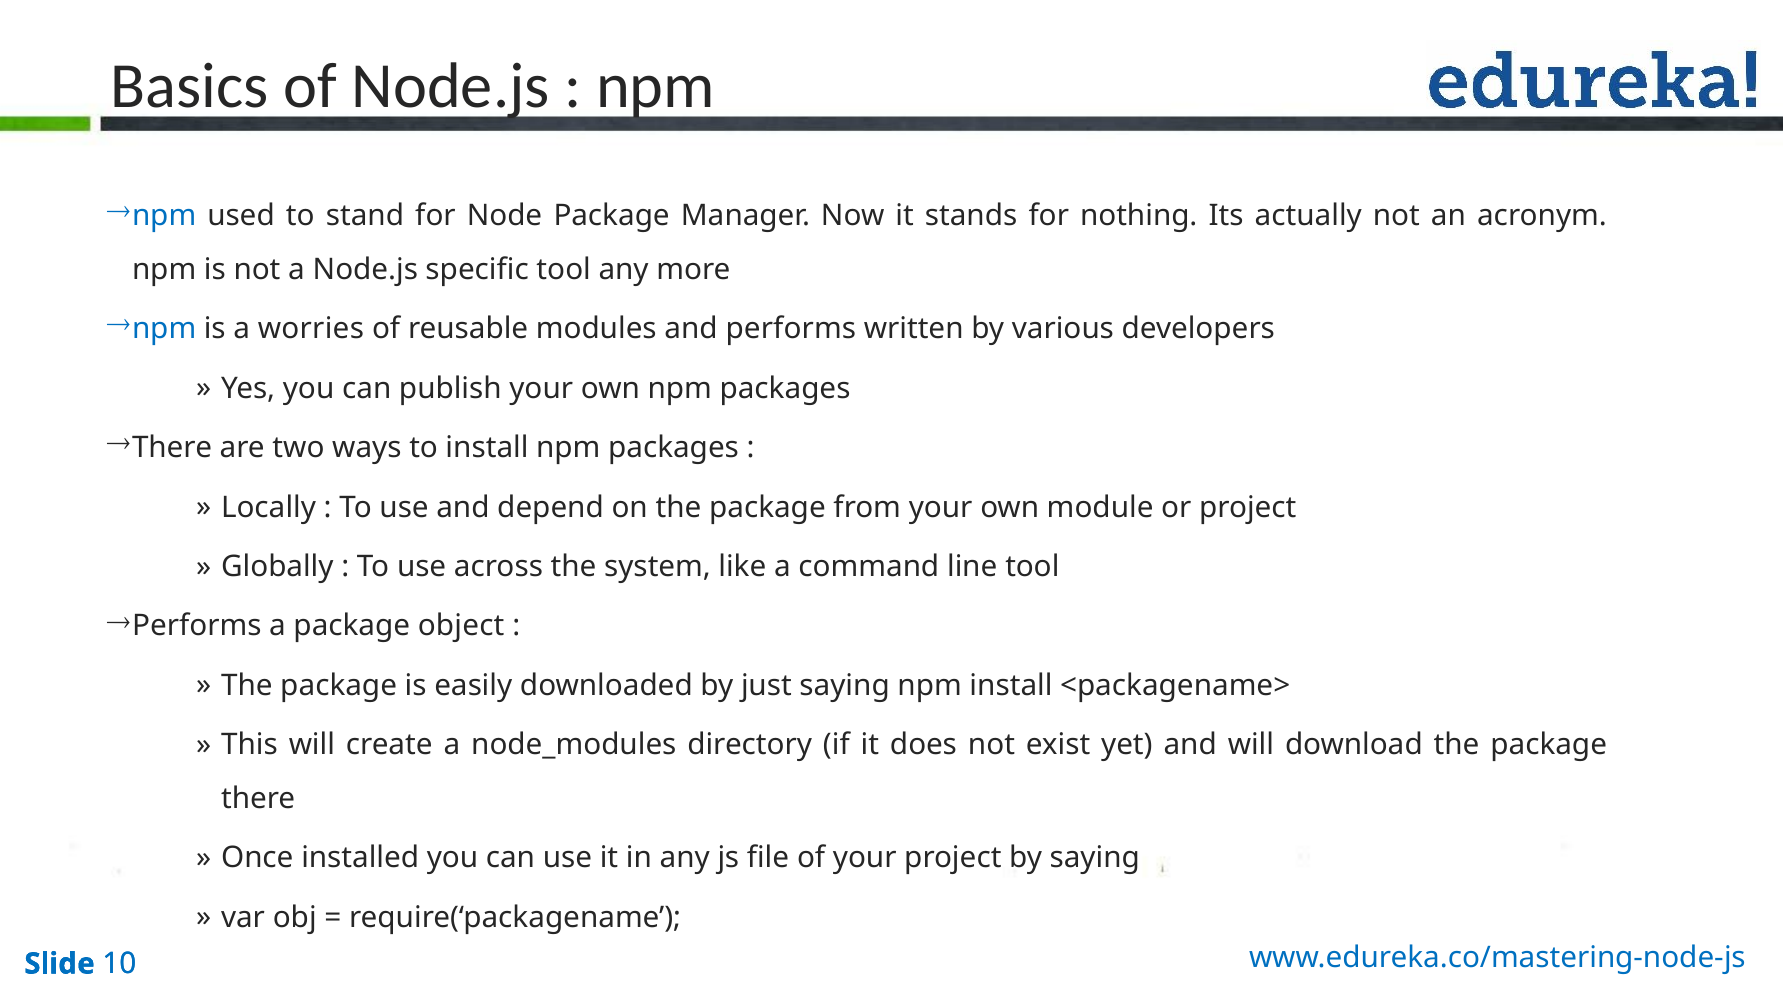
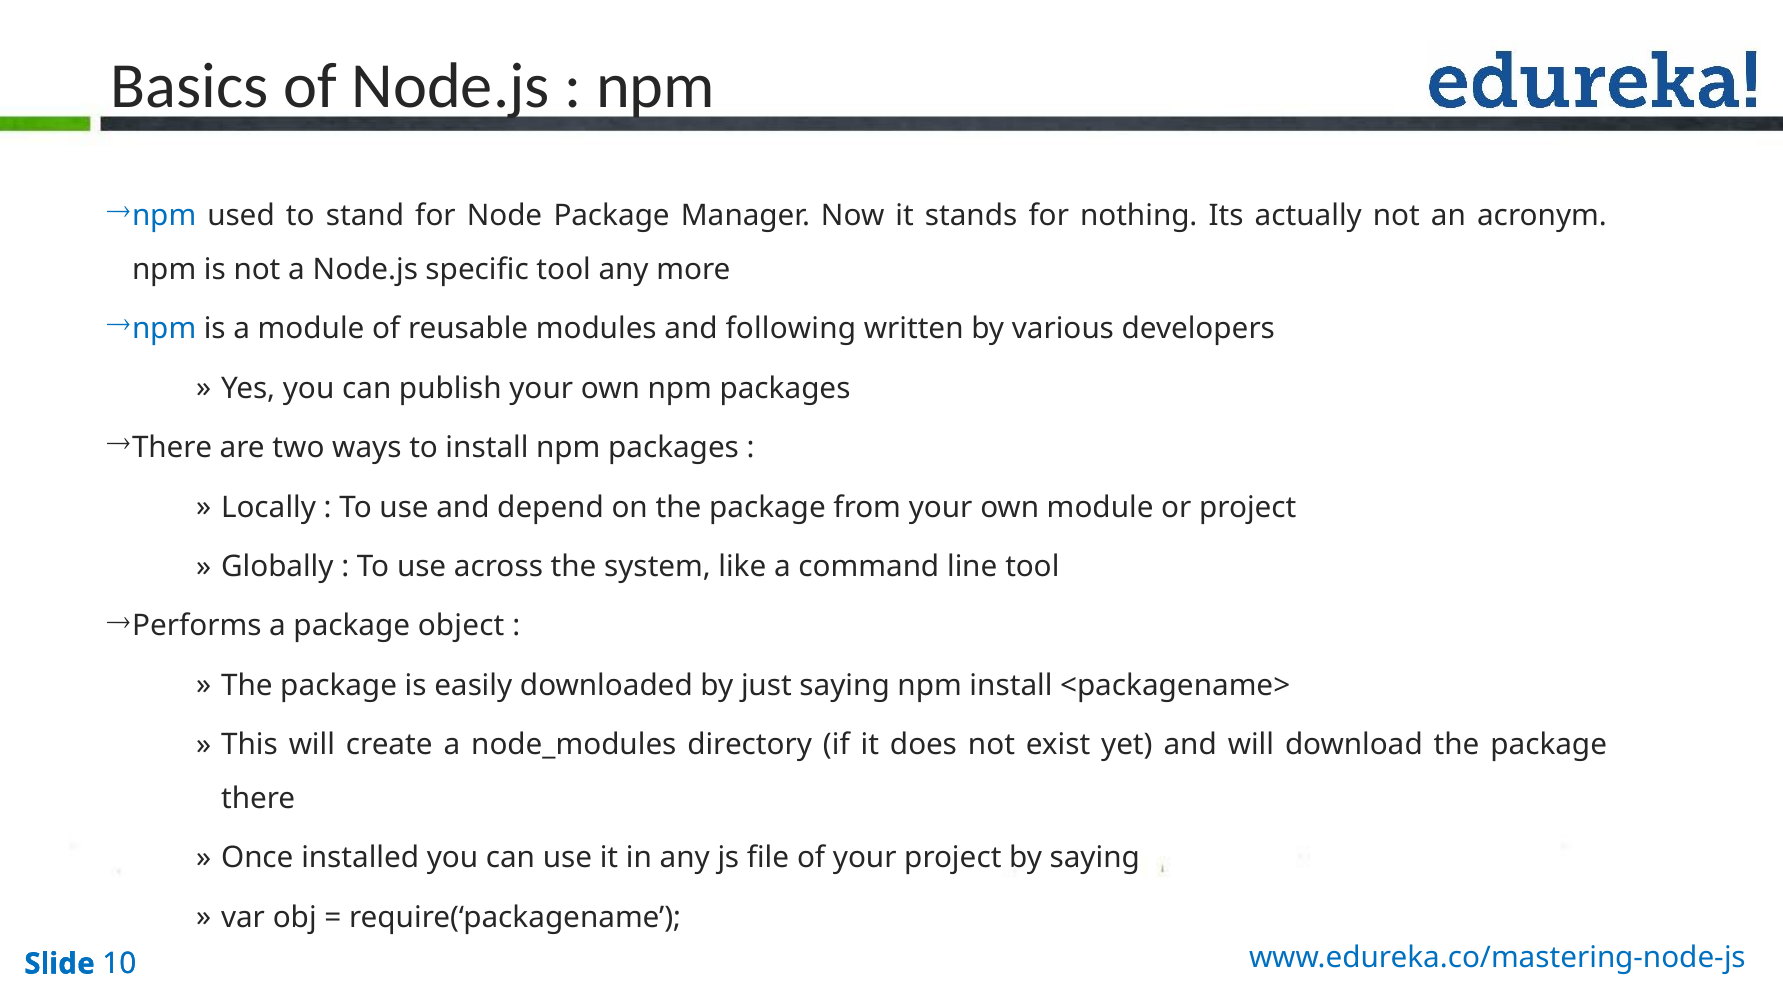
a worries: worries -> module (311, 329)
and performs: performs -> following (791, 329)
